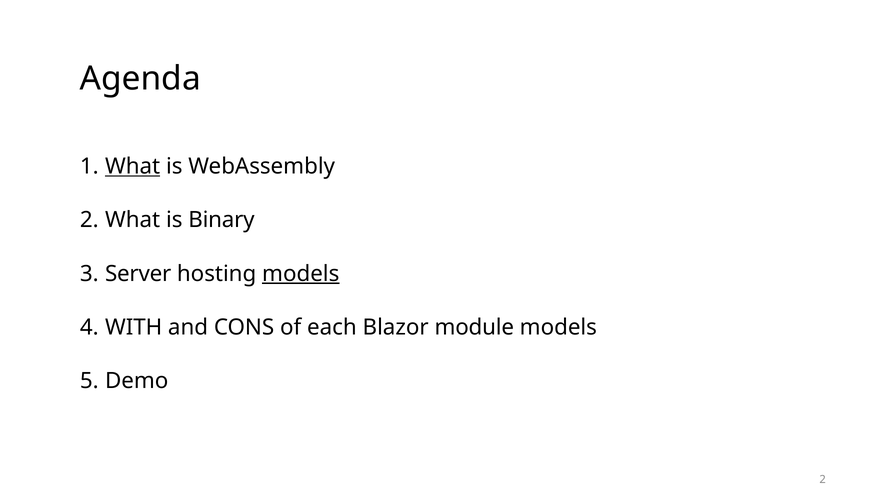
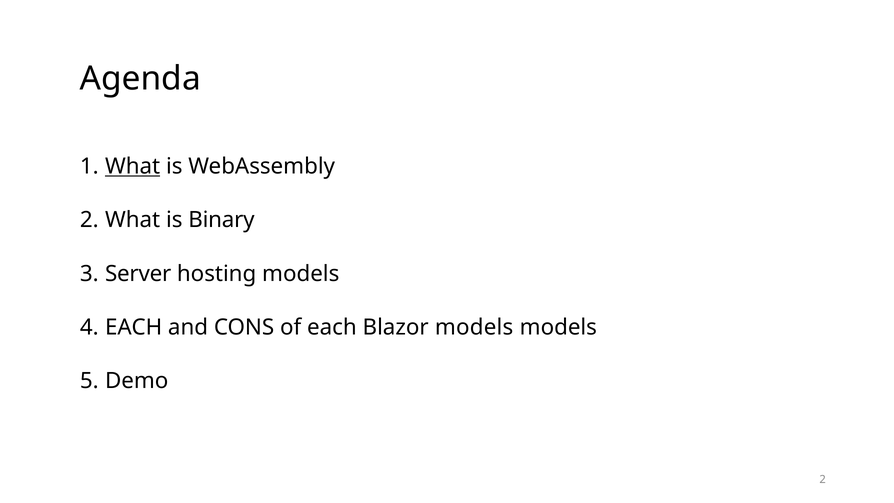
models underline: present -> none (301, 274)
WITH: WITH -> EACH (134, 327)
Blazor module: module -> models (474, 327)
